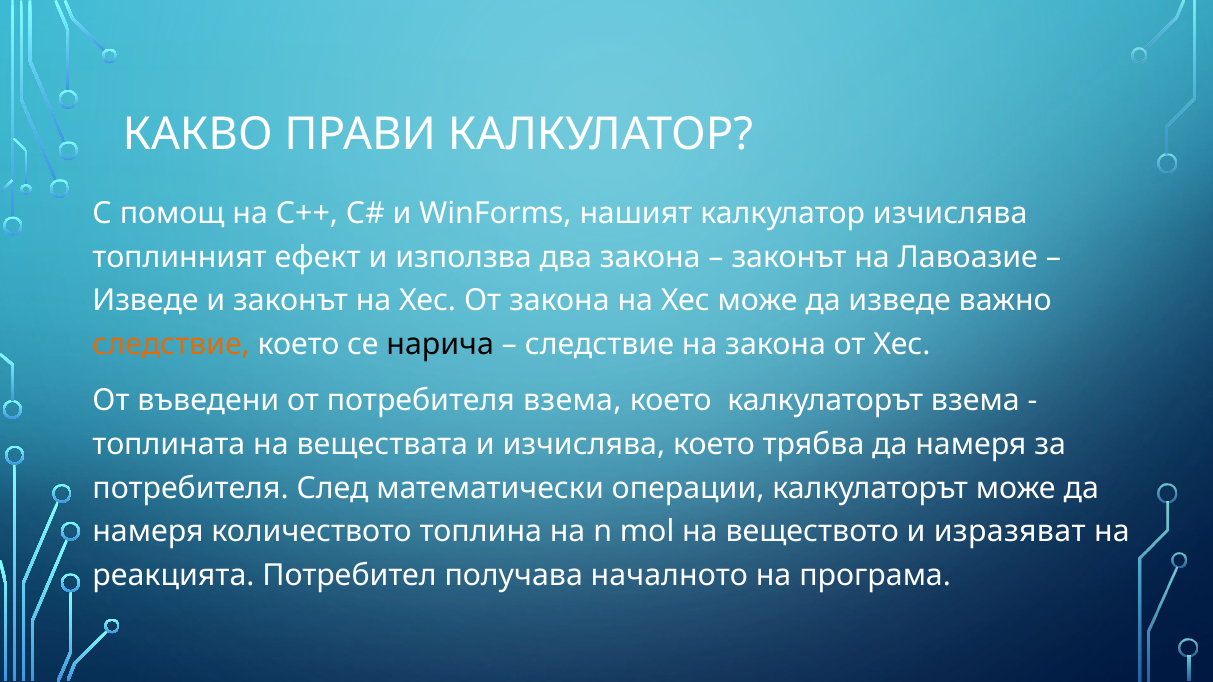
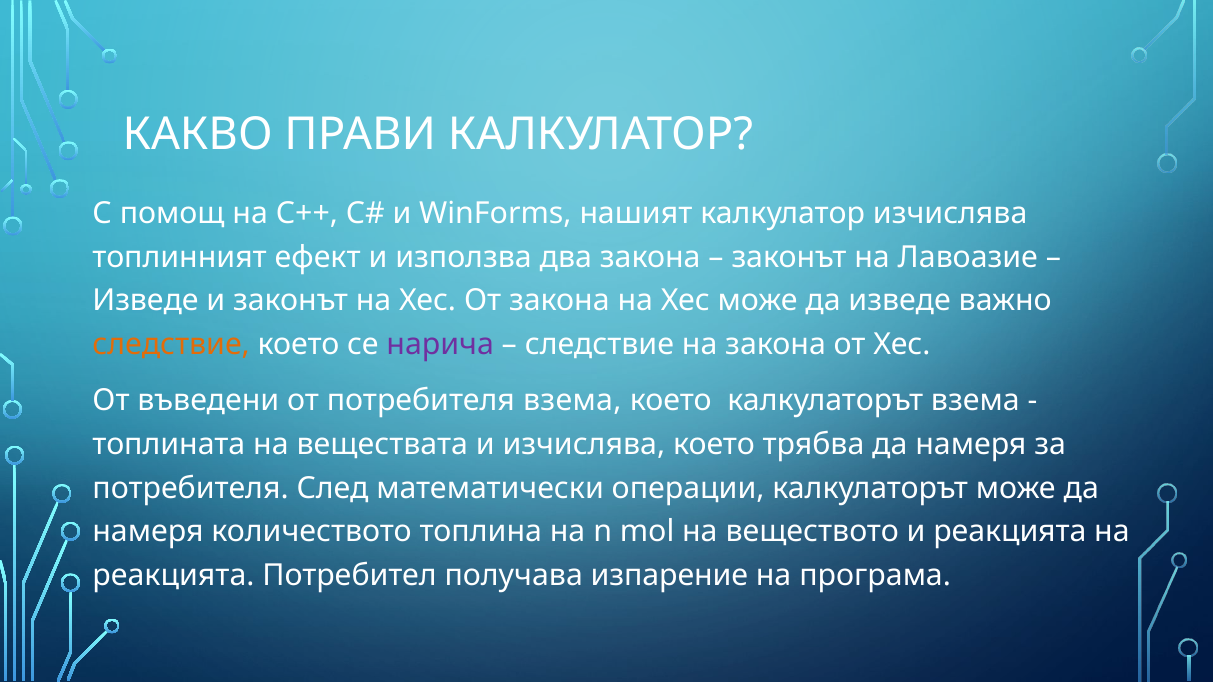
нарича colour: black -> purple (440, 345)
и изразяват: изразяват -> реакцията (1010, 532)
началното: началното -> изпарение (669, 576)
